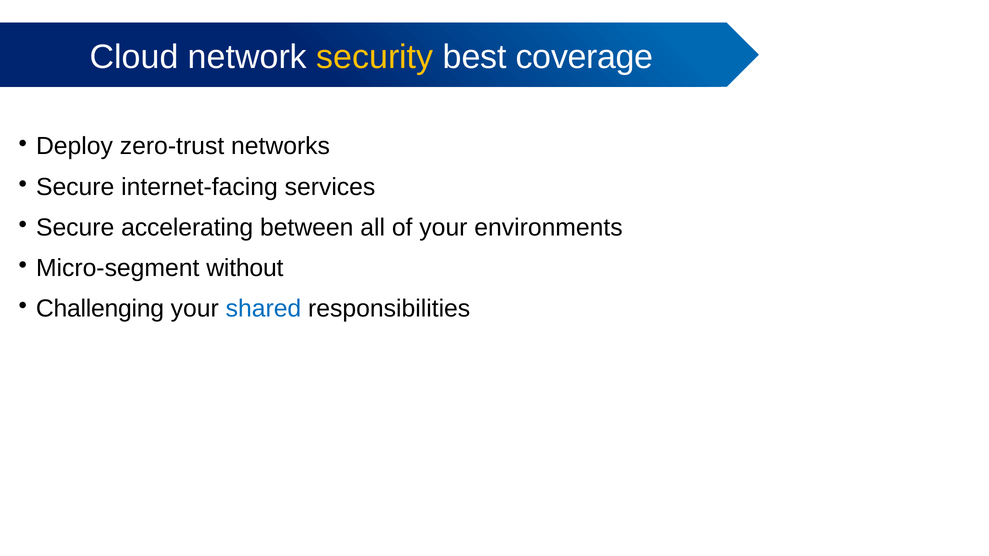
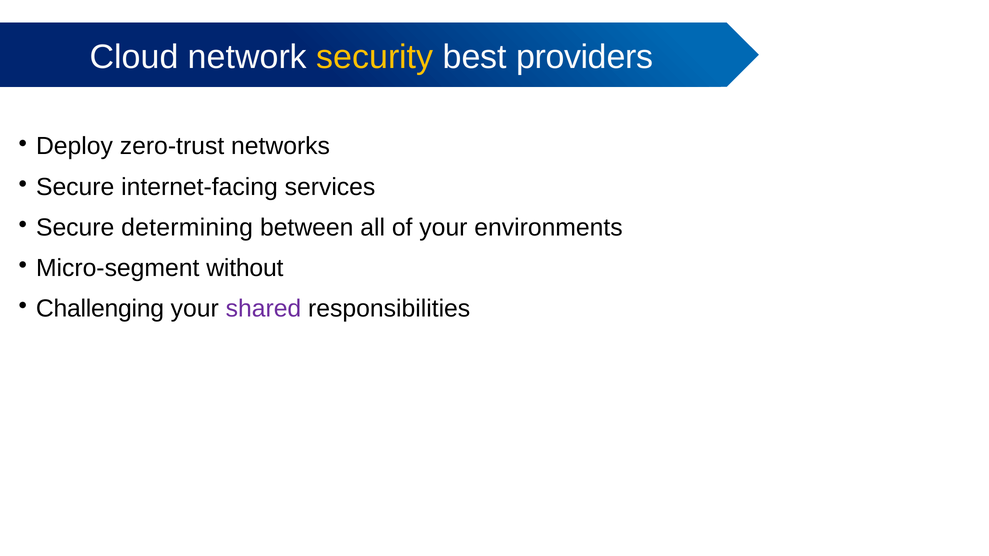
coverage: coverage -> providers (585, 57)
accelerating: accelerating -> determining (187, 228)
shared colour: blue -> purple (263, 309)
